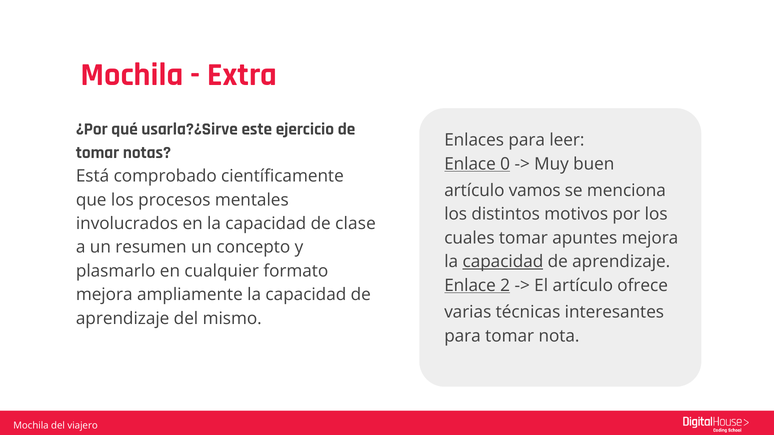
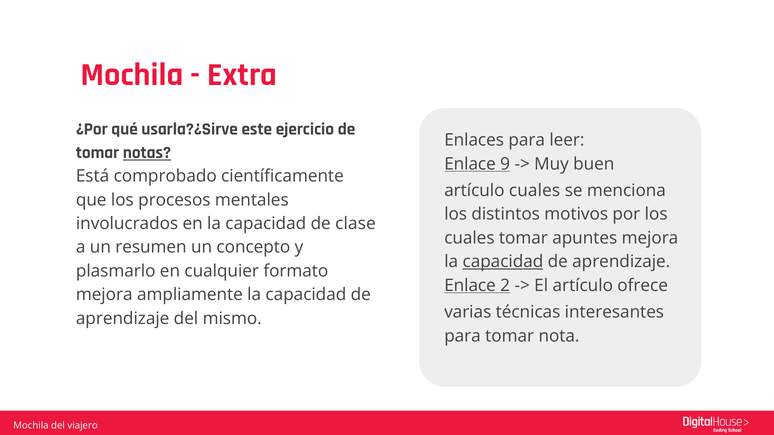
notas underline: none -> present (147, 153)
0: 0 -> 9 (505, 164)
artículo vamos: vamos -> cuales (535, 191)
